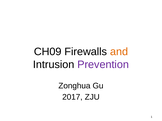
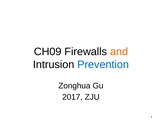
Prevention colour: purple -> blue (103, 65)
